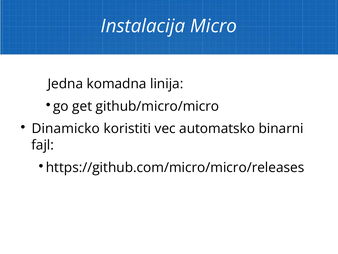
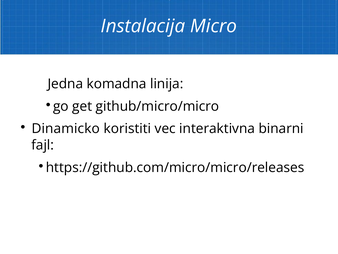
automatsko: automatsko -> interaktivna (217, 129)
